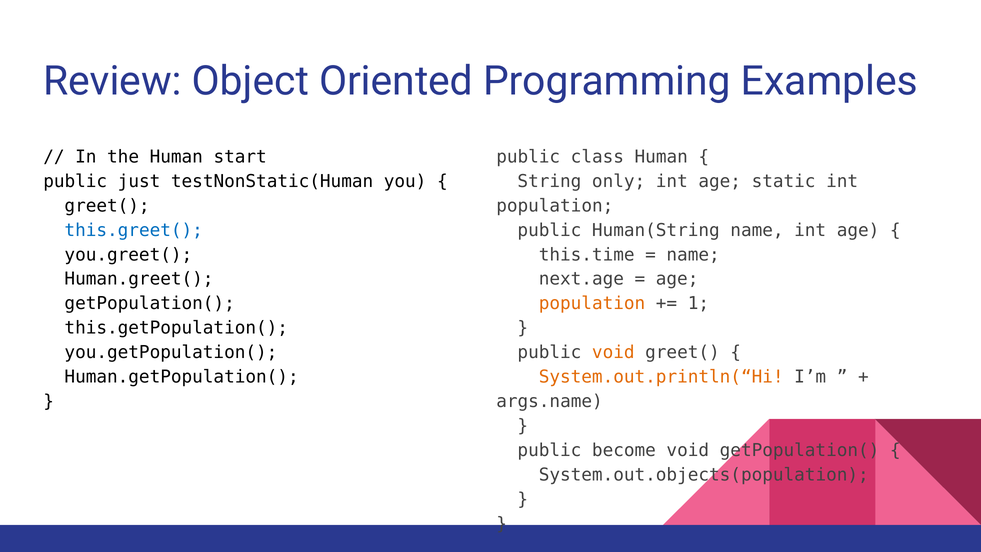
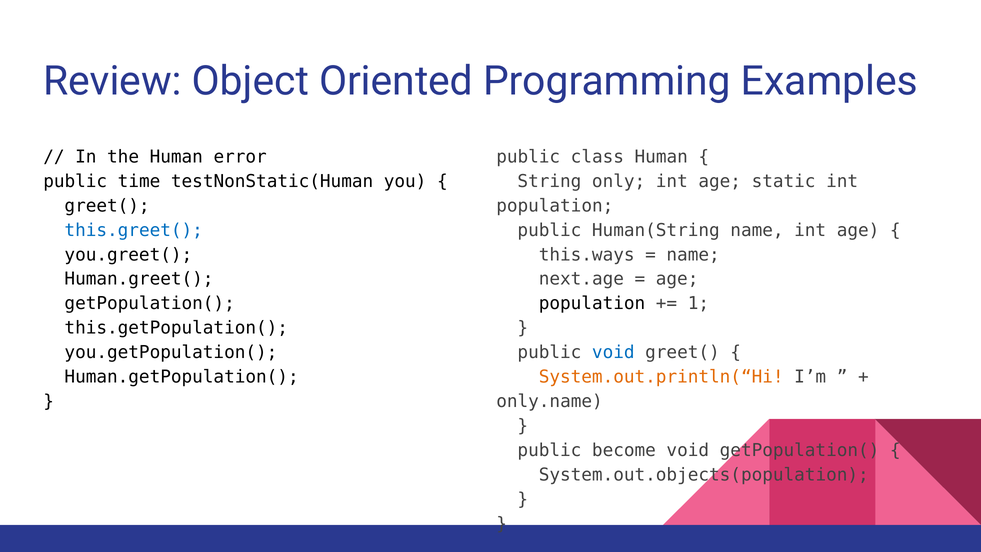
start: start -> error (240, 157)
just: just -> time (139, 181)
this.time: this.time -> this.ways (587, 255)
population colour: orange -> black (592, 303)
void colour: orange -> blue (613, 352)
args.name: args.name -> only.name (550, 401)
